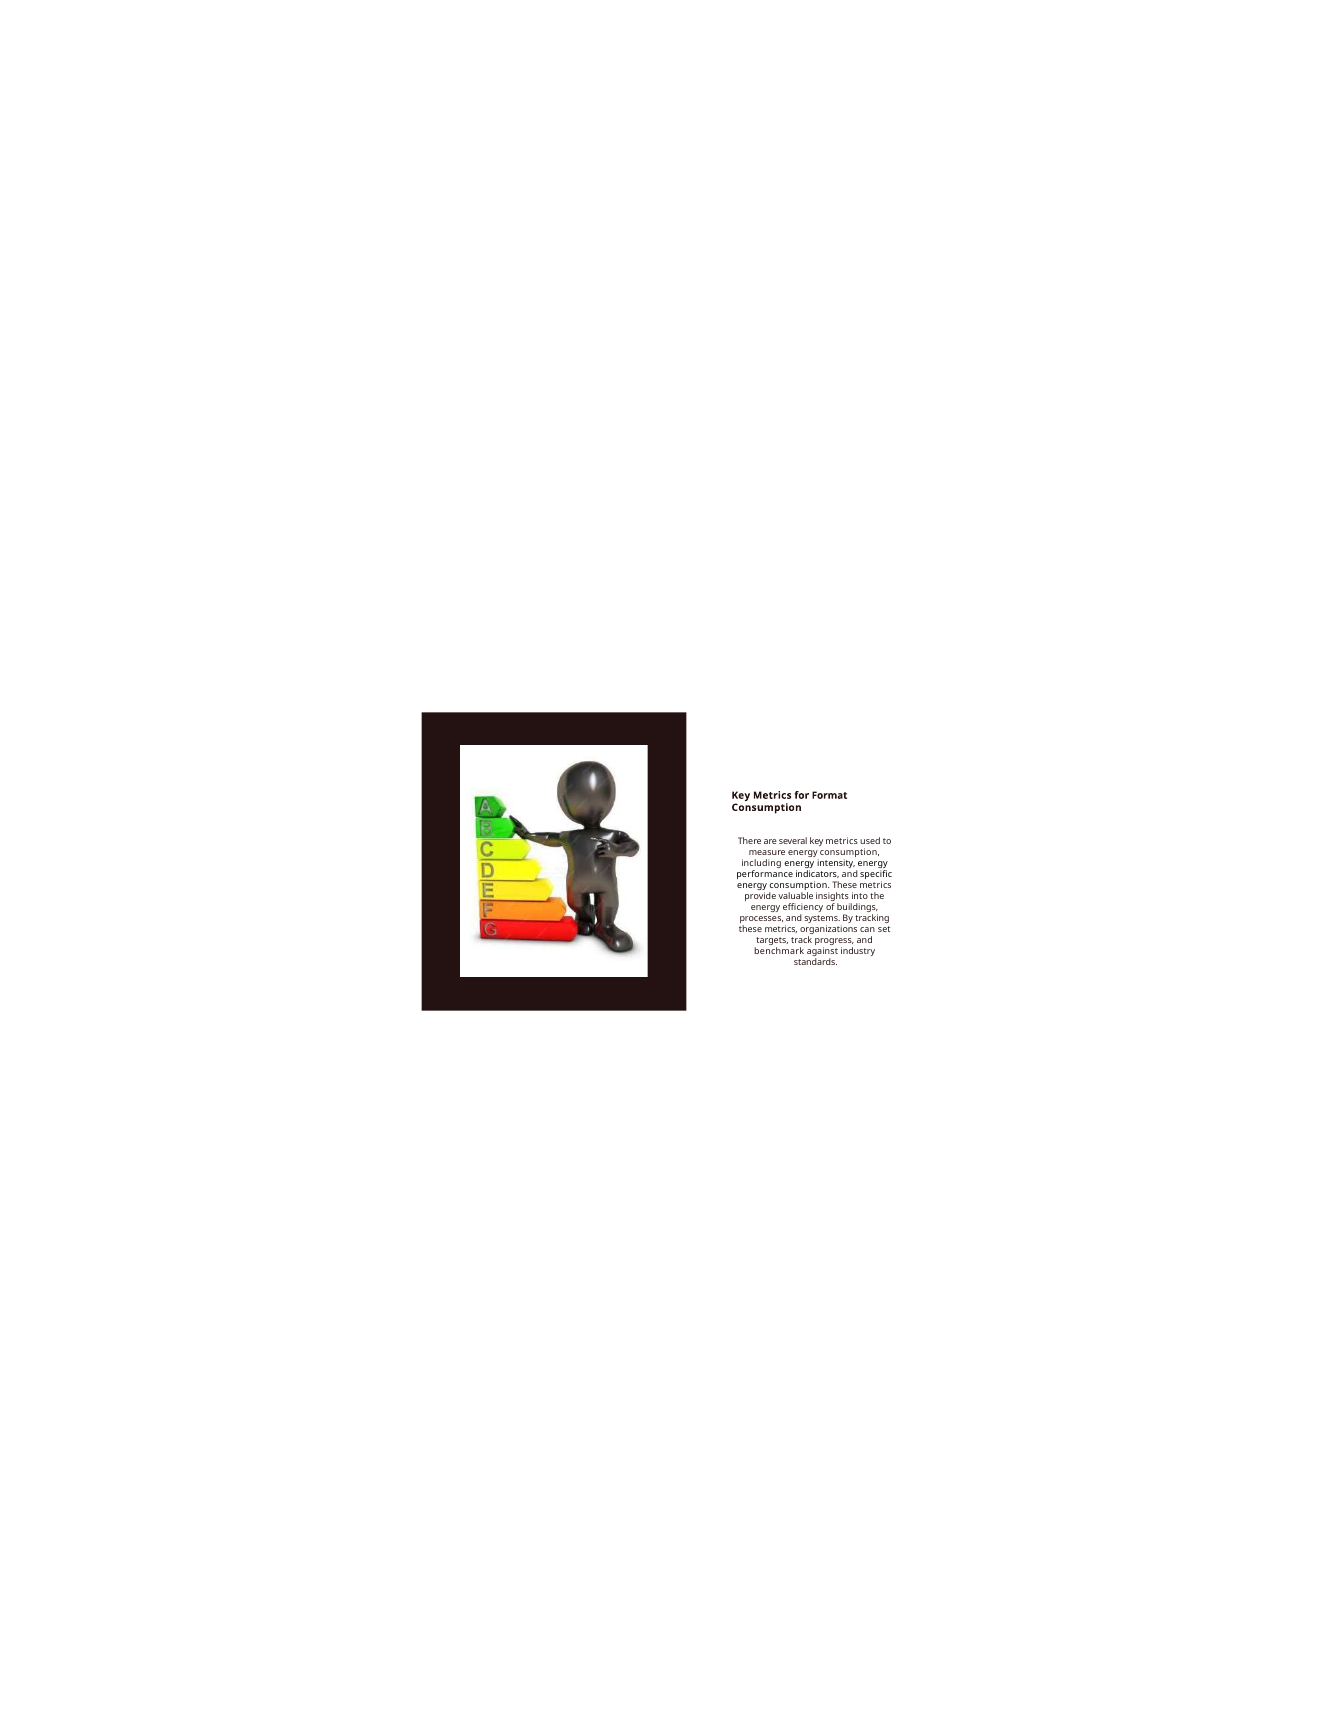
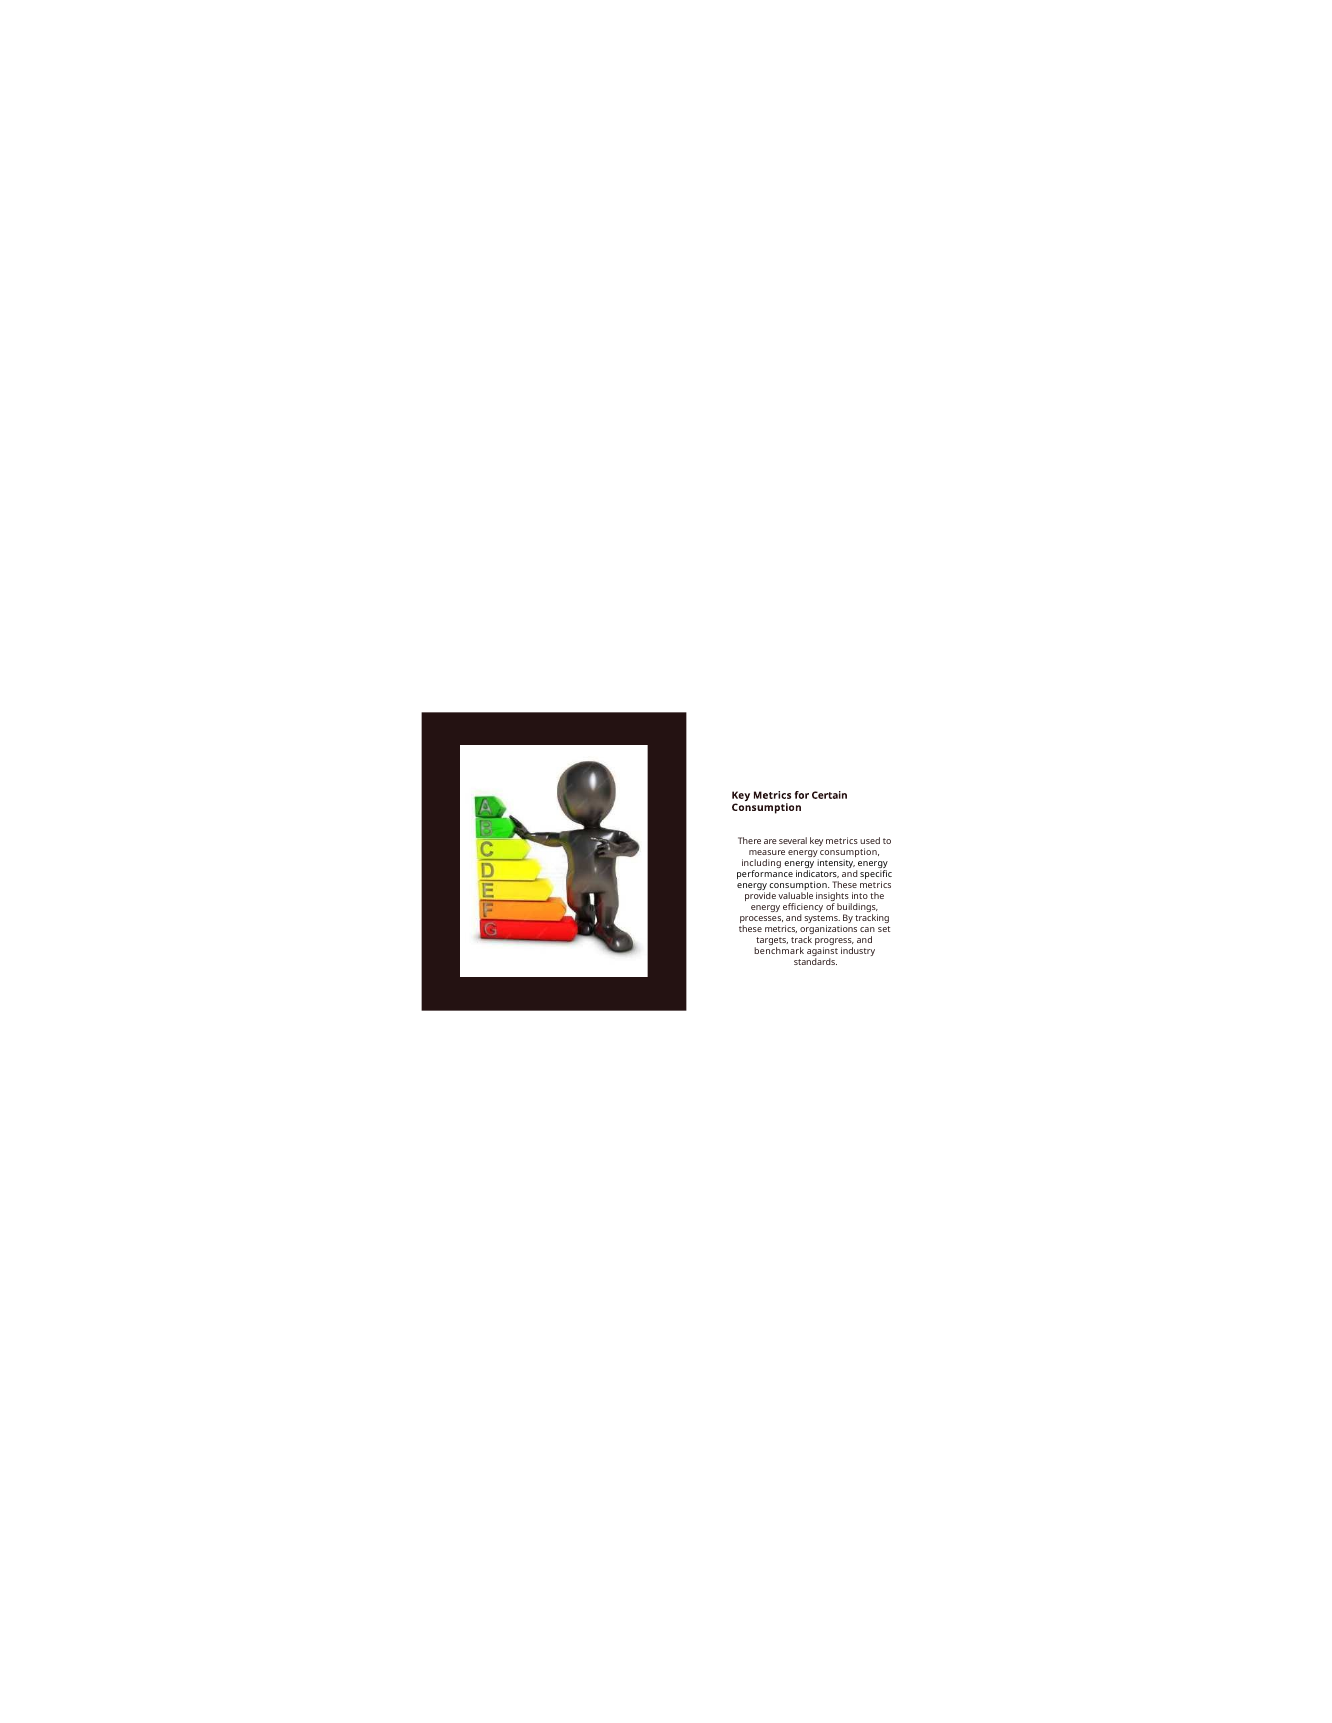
Format: Format -> Certain (830, 796)
